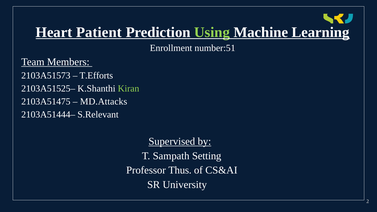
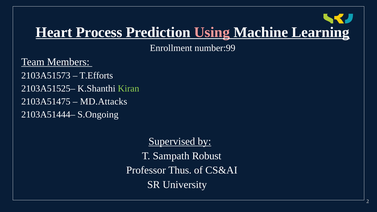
Patient: Patient -> Process (99, 32)
Using colour: light green -> pink (212, 32)
number:51: number:51 -> number:99 (215, 48)
S.Relevant: S.Relevant -> S.Ongoing (98, 115)
Setting: Setting -> Robust (207, 156)
